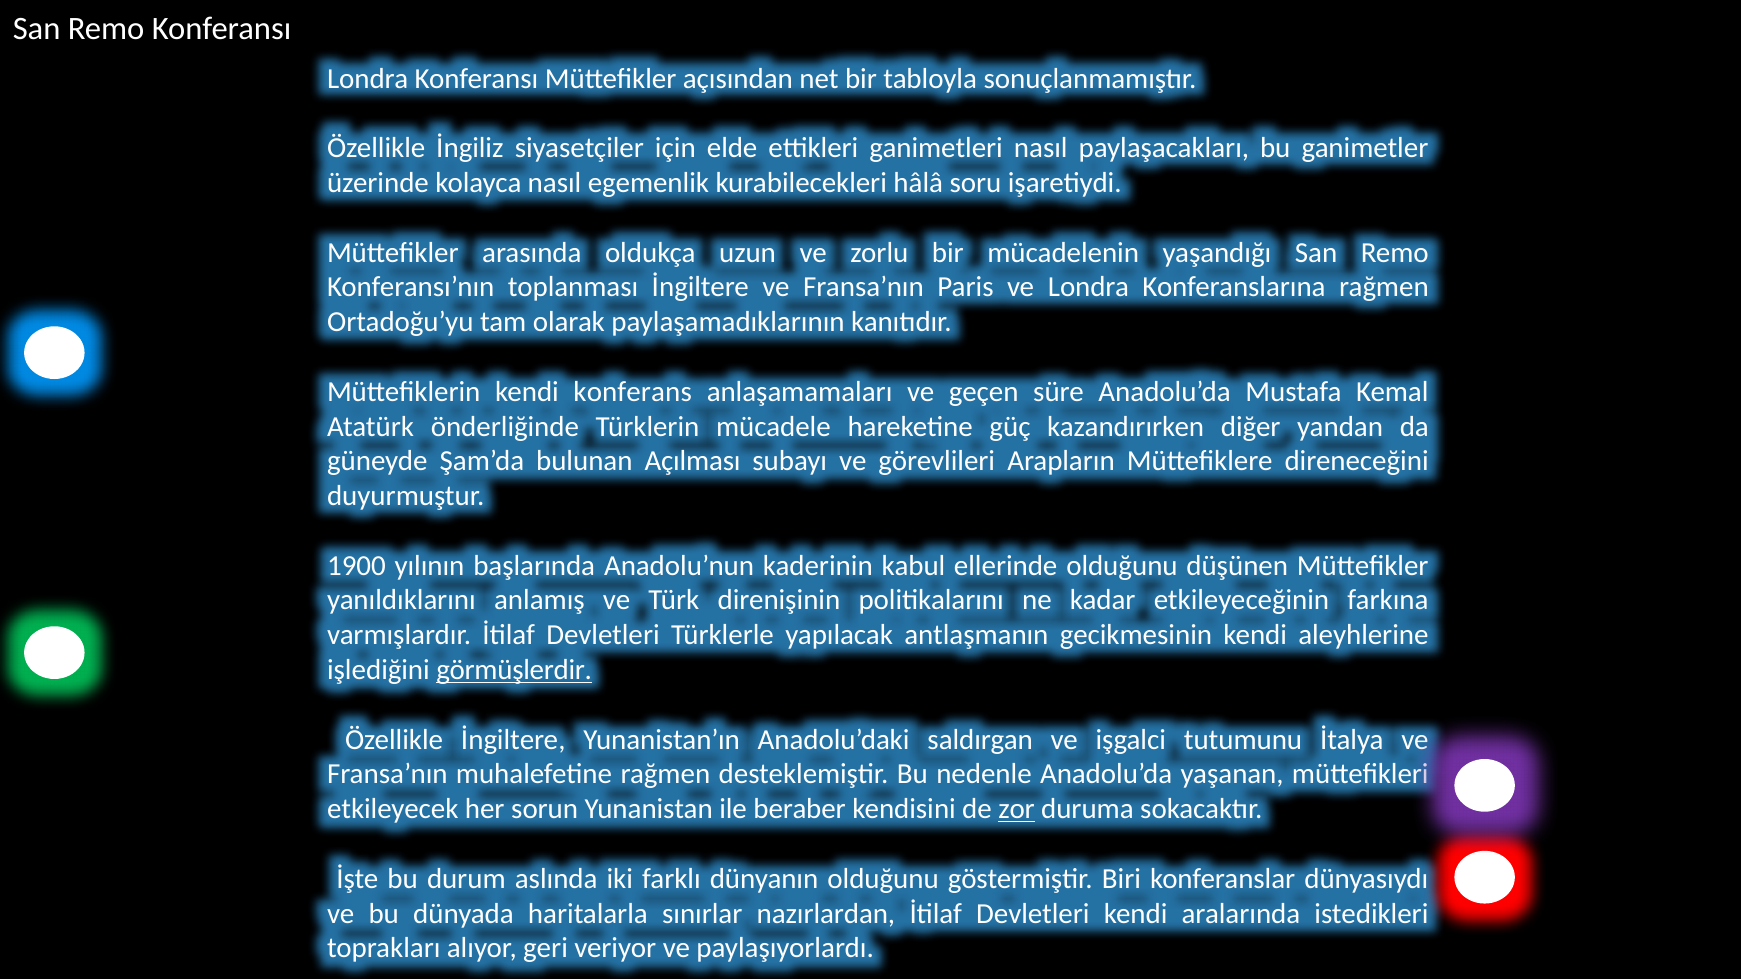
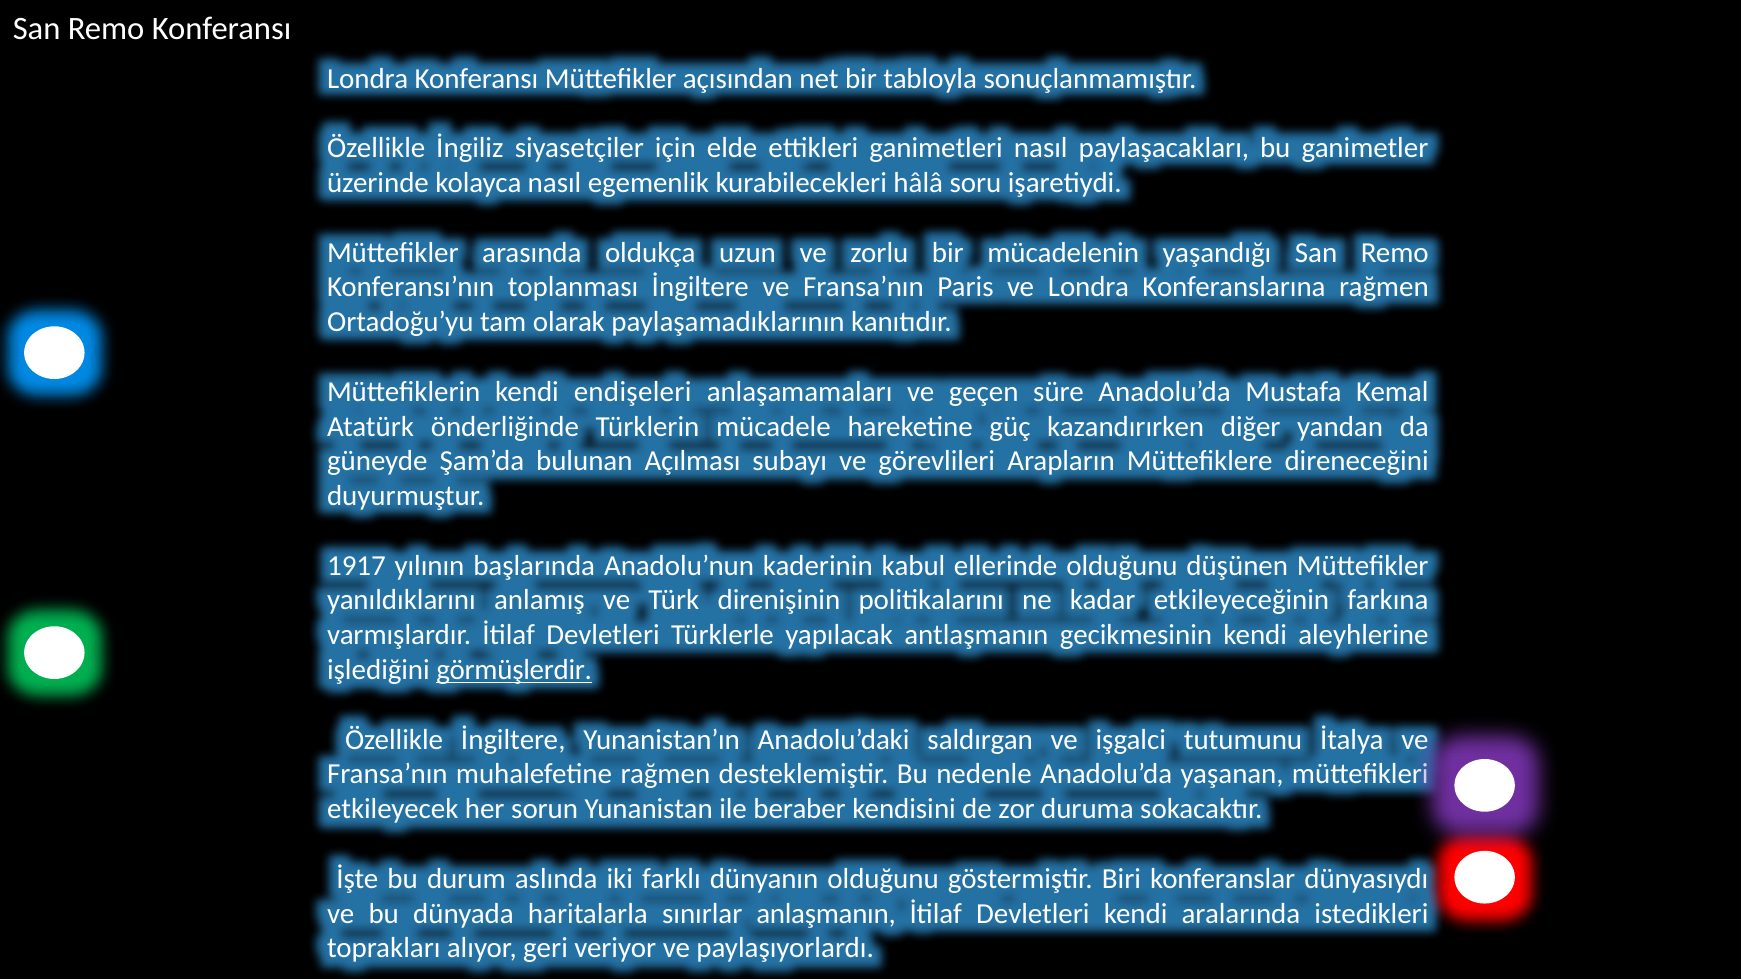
konferans: konferans -> endişeleri (633, 392)
1900: 1900 -> 1917 (356, 566)
zor underline: present -> none (1017, 809)
nazırlardan: nazırlardan -> anlaşmanın (826, 914)
